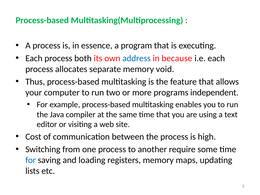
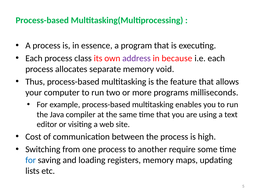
both: both -> class (83, 58)
address colour: blue -> purple (137, 58)
independent: independent -> milliseconds (214, 93)
